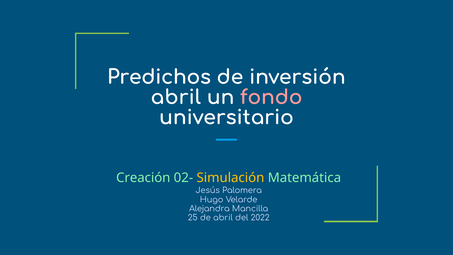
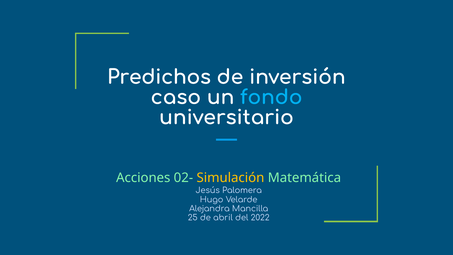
abril: abril -> caso (176, 97)
fondo colour: pink -> light blue (271, 97)
Creación: Creación -> Acciones (143, 178)
